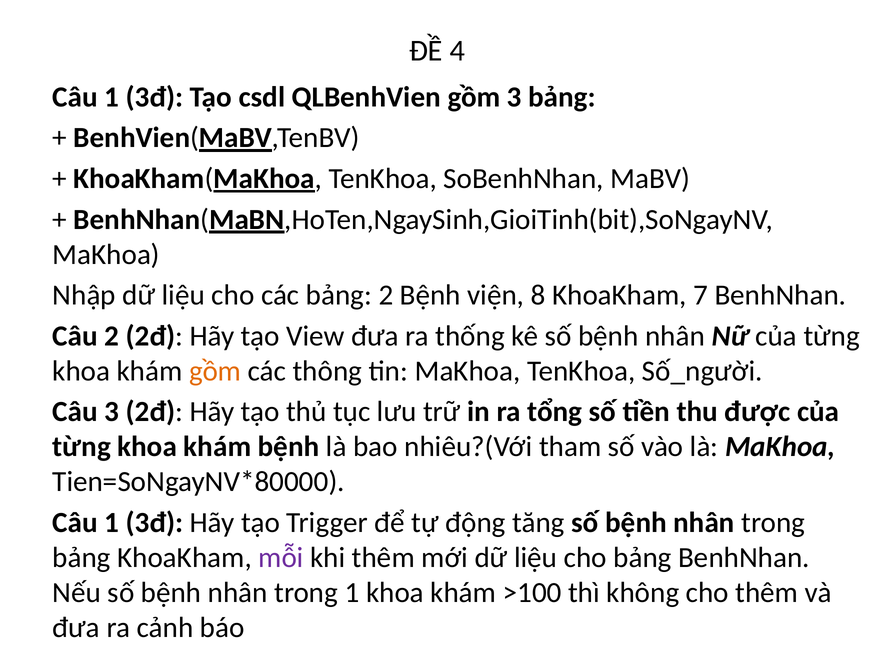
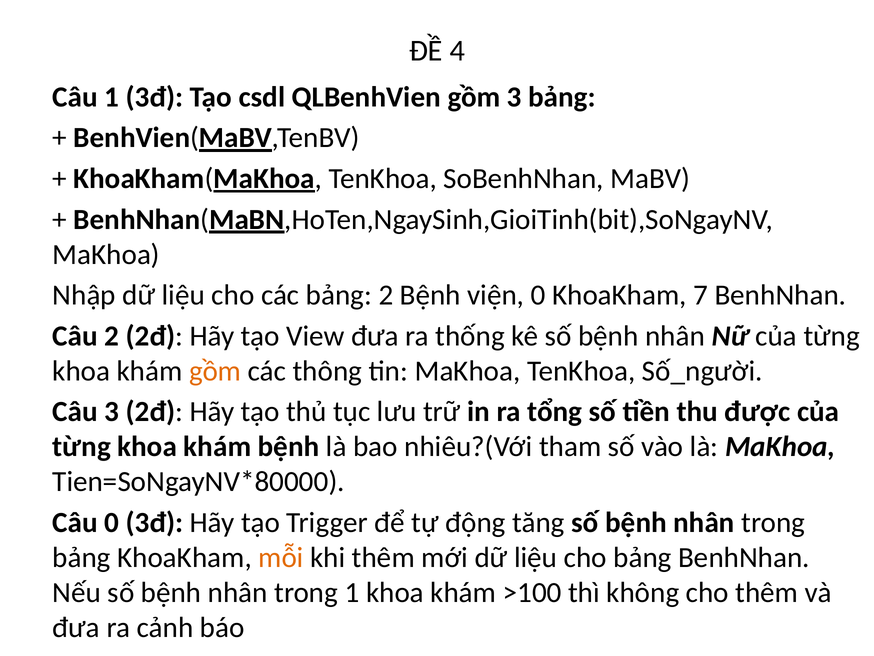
viện 8: 8 -> 0 (538, 295)
1: 1 -> 0 (112, 522)
mỗi colour: purple -> orange (281, 557)
